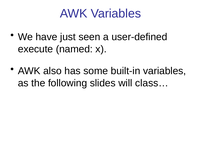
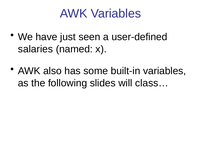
execute: execute -> salaries (35, 49)
